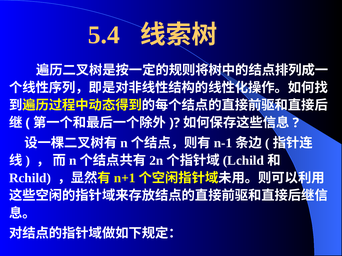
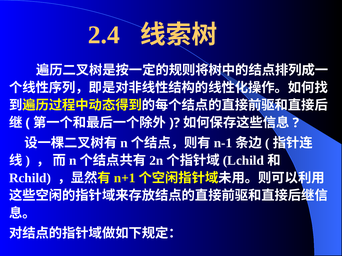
5.4: 5.4 -> 2.4 (104, 35)
